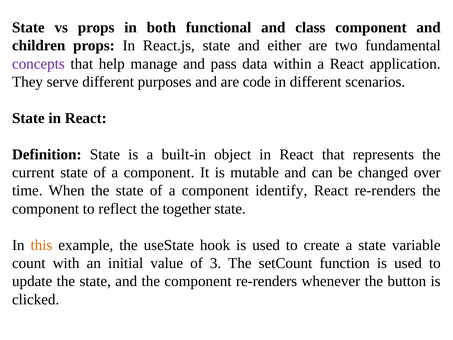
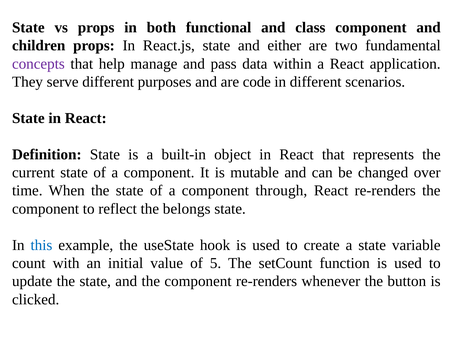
identify: identify -> through (281, 191)
together: together -> belongs (187, 209)
this colour: orange -> blue (41, 245)
3: 3 -> 5 (216, 263)
